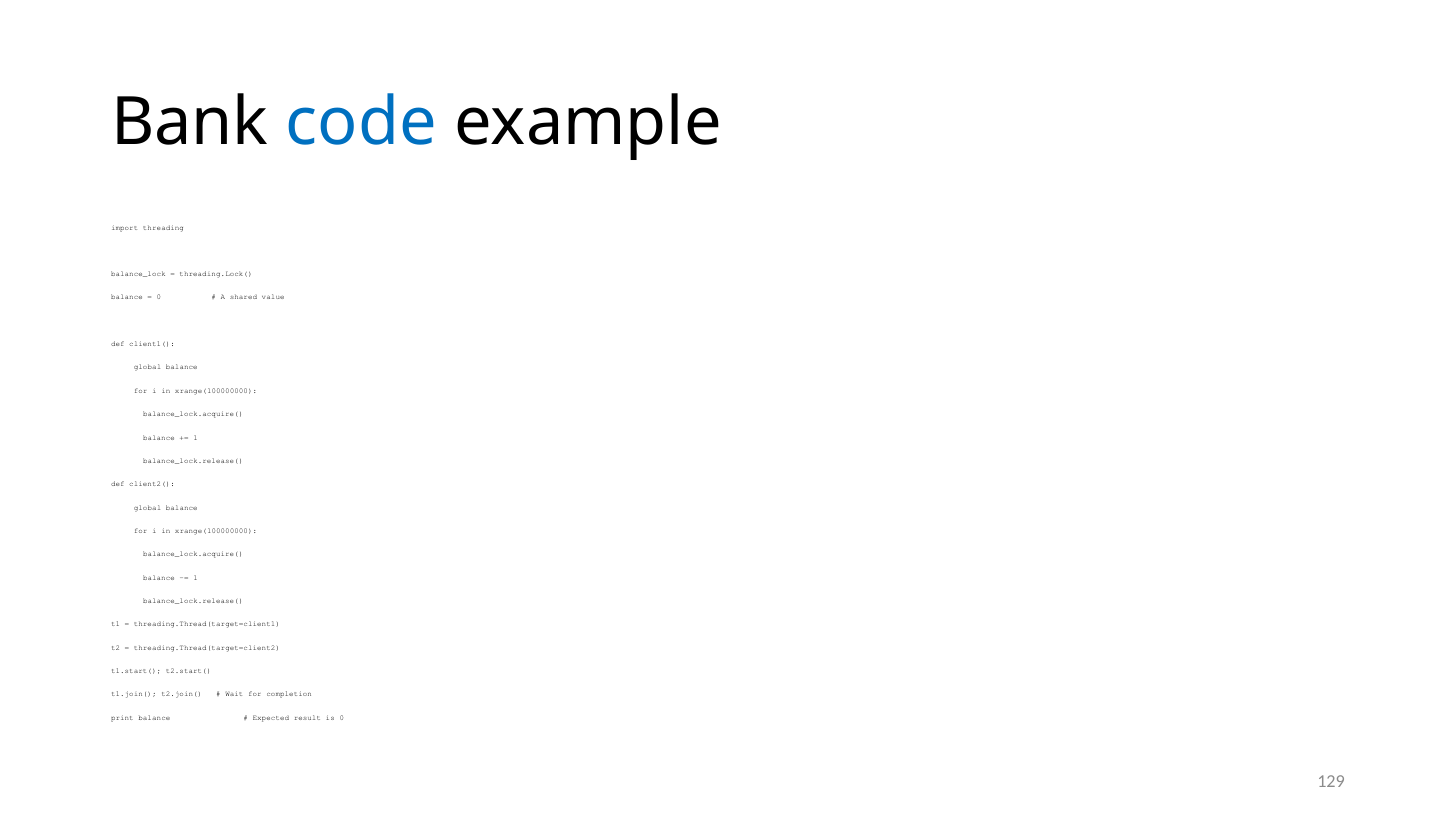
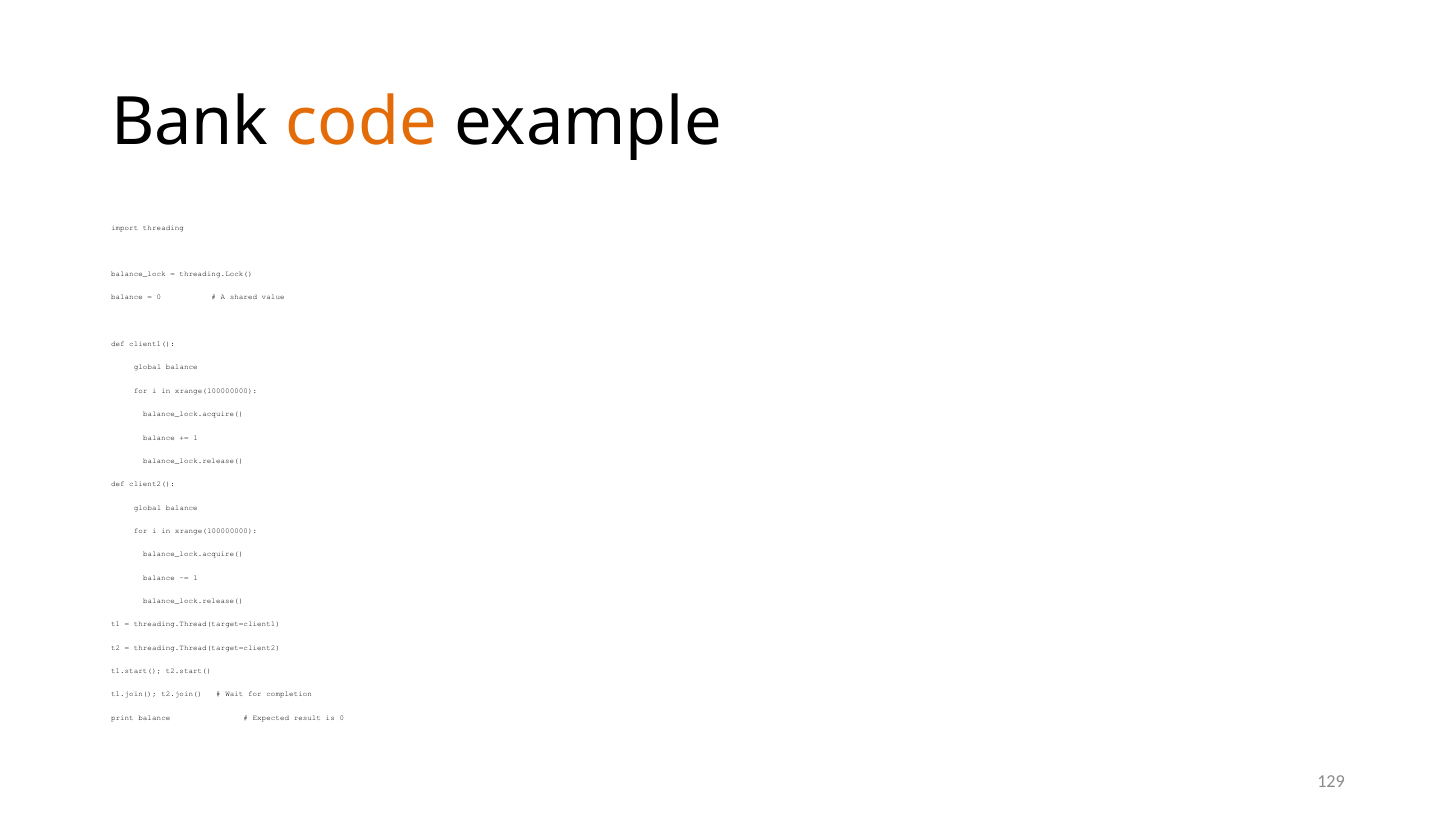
code colour: blue -> orange (361, 122)
